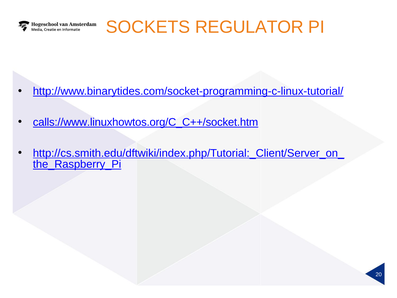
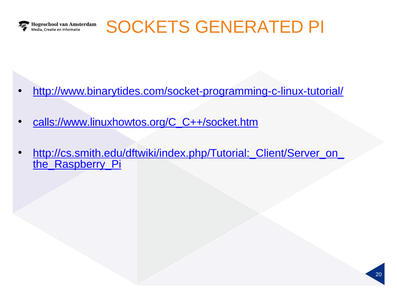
REGULATOR: REGULATOR -> GENERATED (249, 27)
